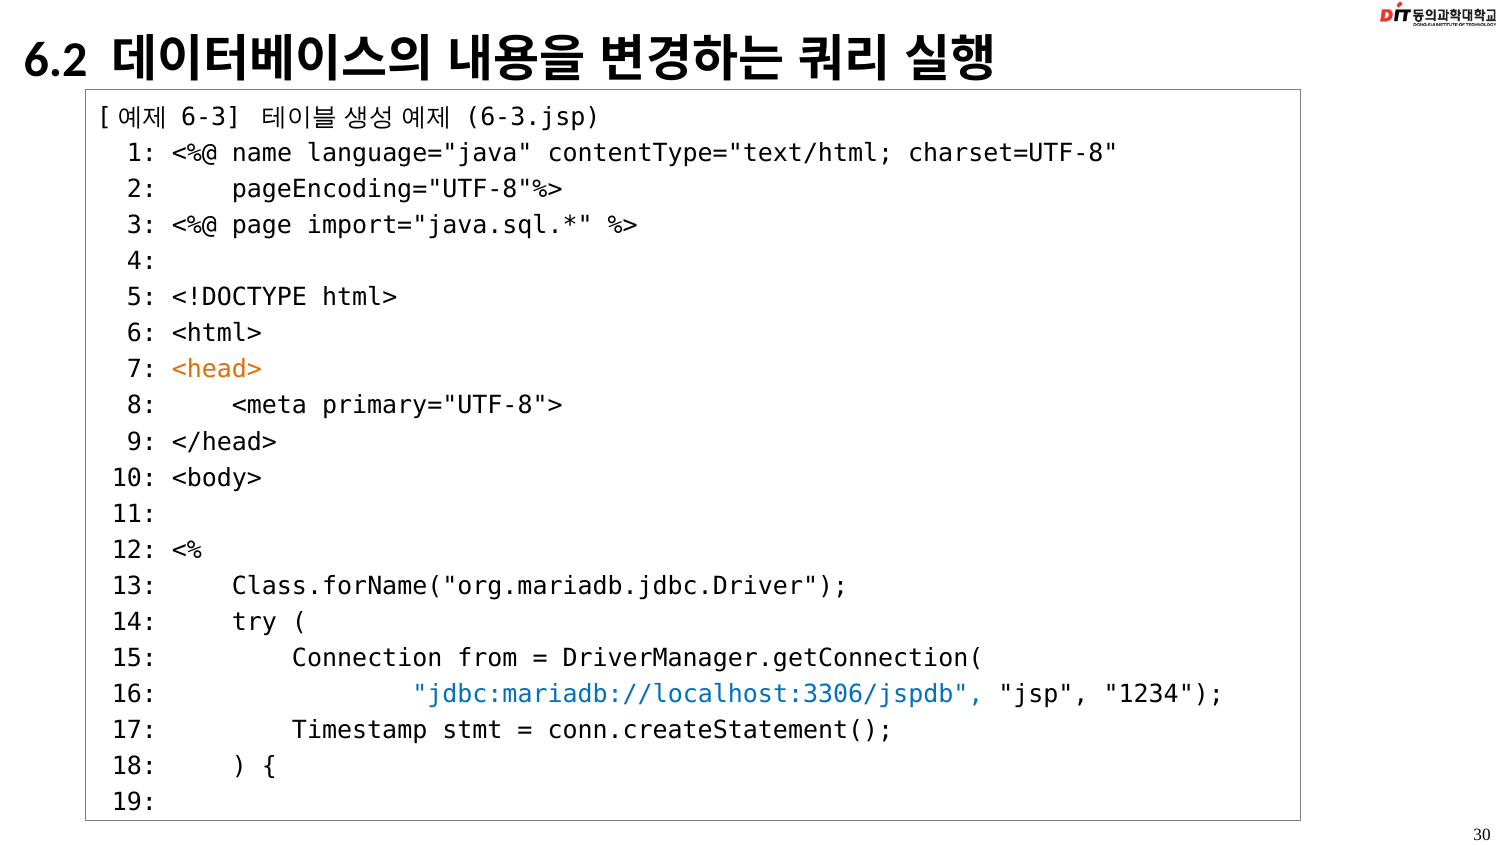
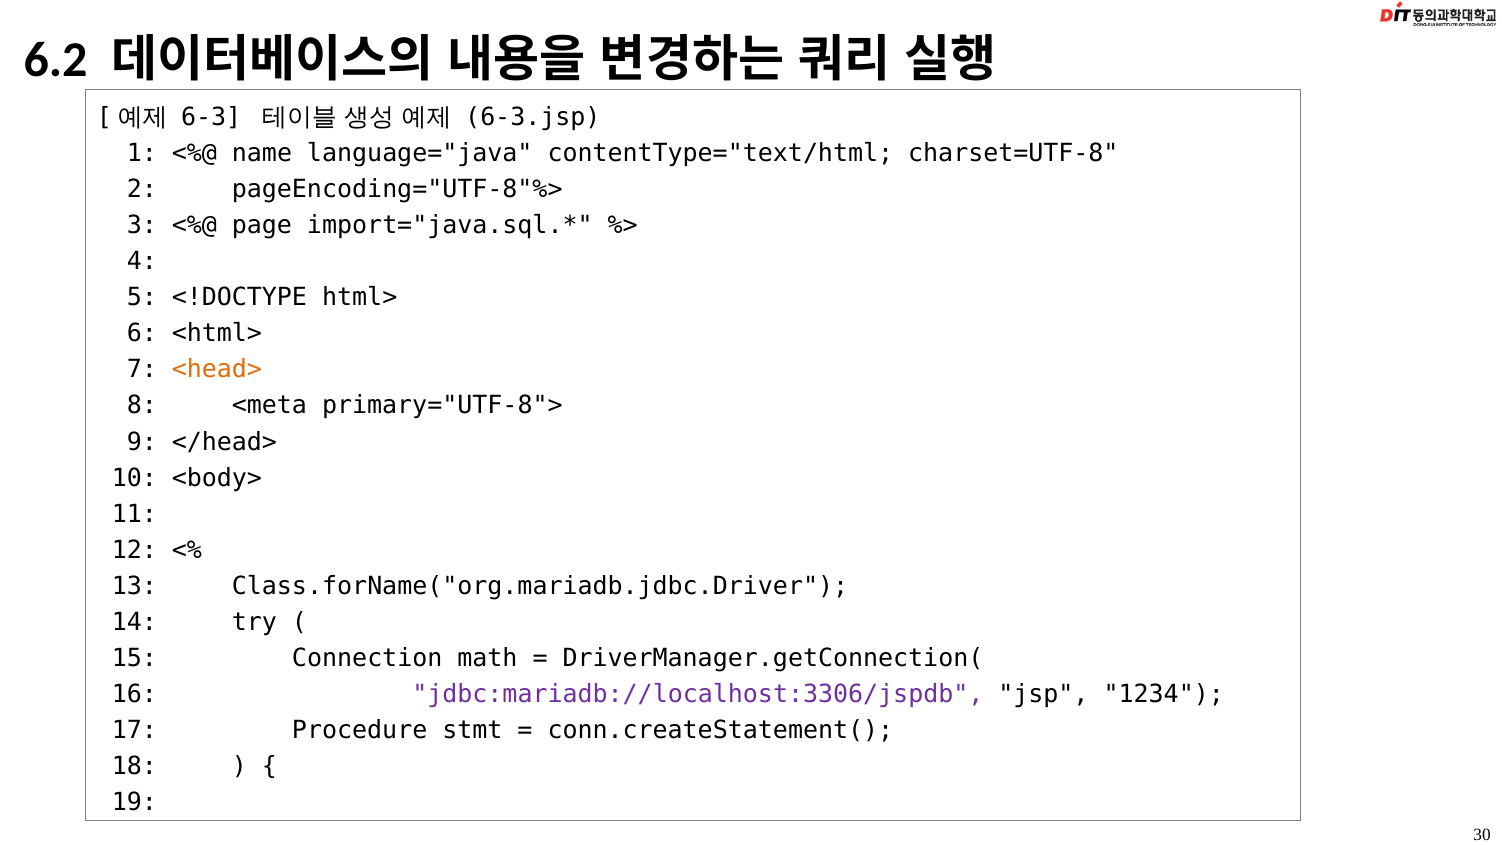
from: from -> math (487, 658)
jdbc:mariadb://localhost:3306/jspdb colour: blue -> purple (698, 694)
Timestamp: Timestamp -> Procedure (360, 730)
